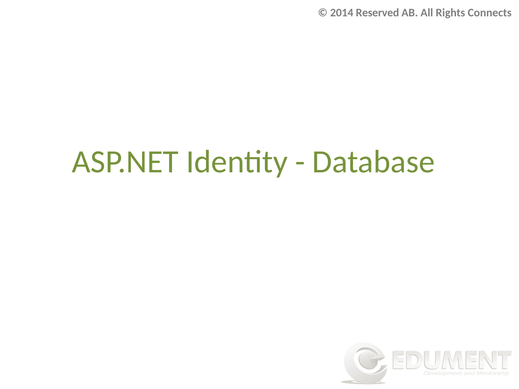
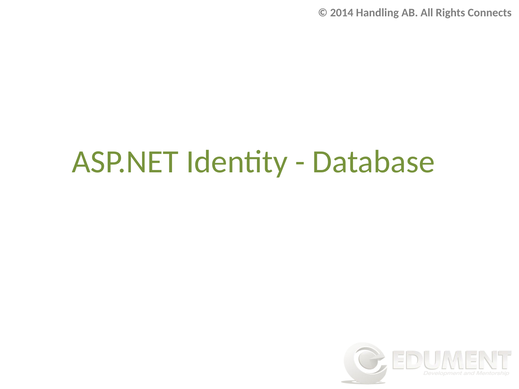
Reserved: Reserved -> Handling (377, 13)
